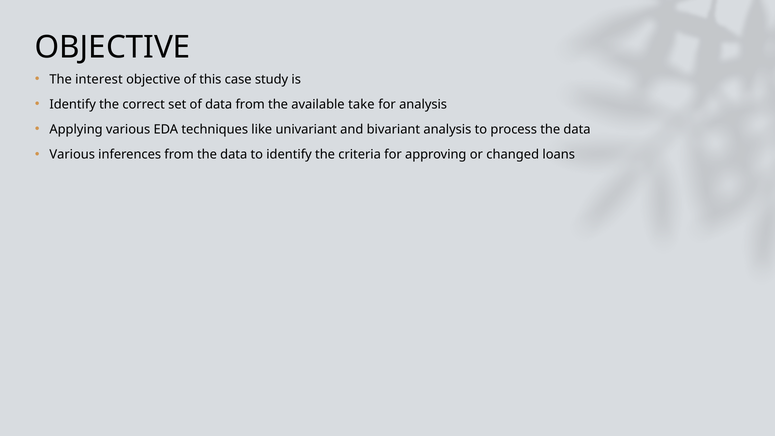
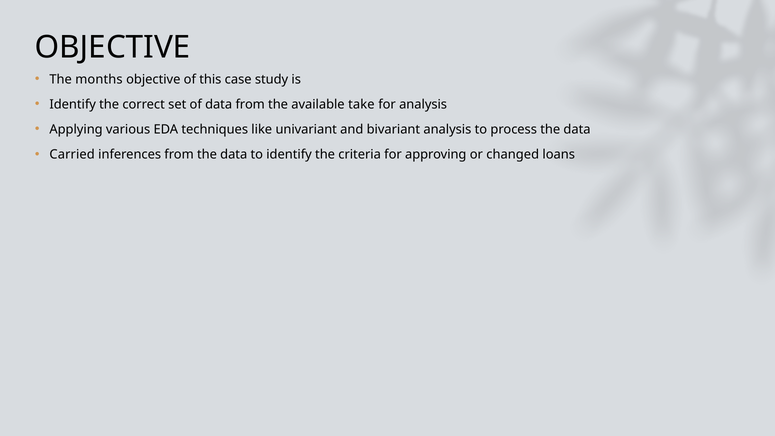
interest: interest -> months (99, 79)
Various: Various -> Carried (72, 155)
